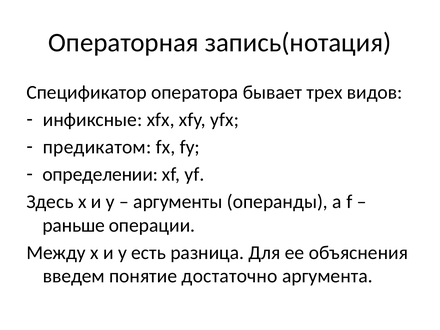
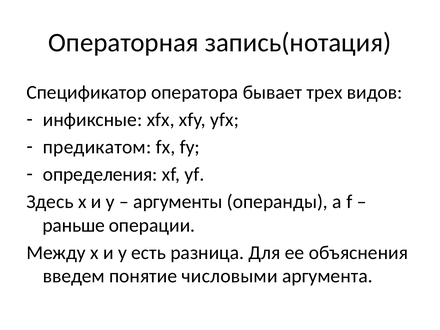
определении: определении -> определения (100, 174)
достаточно: достаточно -> числовыми (230, 276)
